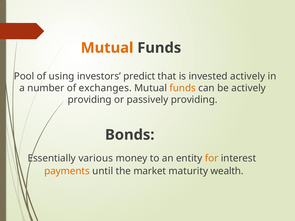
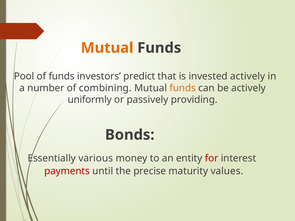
of using: using -> funds (62, 76)
exchanges: exchanges -> combining (105, 88)
providing: providing -> uniformly (90, 100)
for colour: orange -> red (212, 158)
payments colour: orange -> red (67, 171)
market: market -> precise (150, 171)
wealth: wealth -> values (227, 171)
